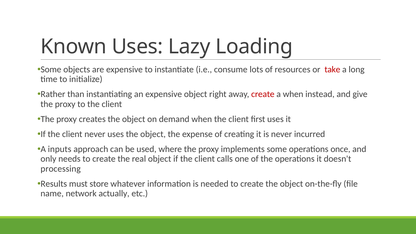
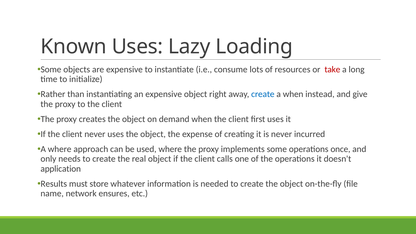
create colour: red -> blue (263, 94)
A inputs: inputs -> where (60, 149)
processing: processing -> application (61, 169)
actually: actually -> ensures (114, 194)
